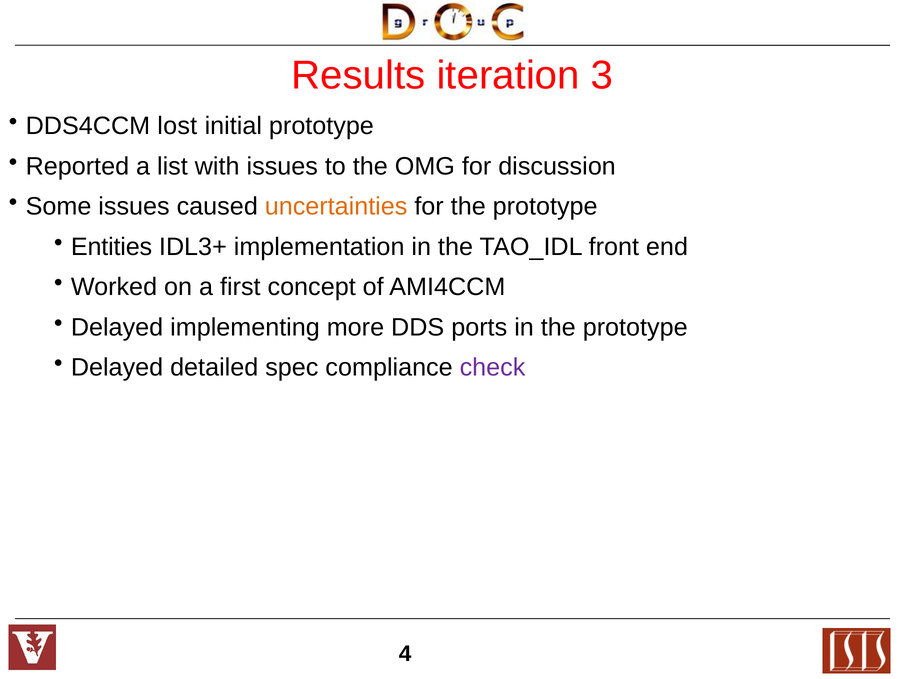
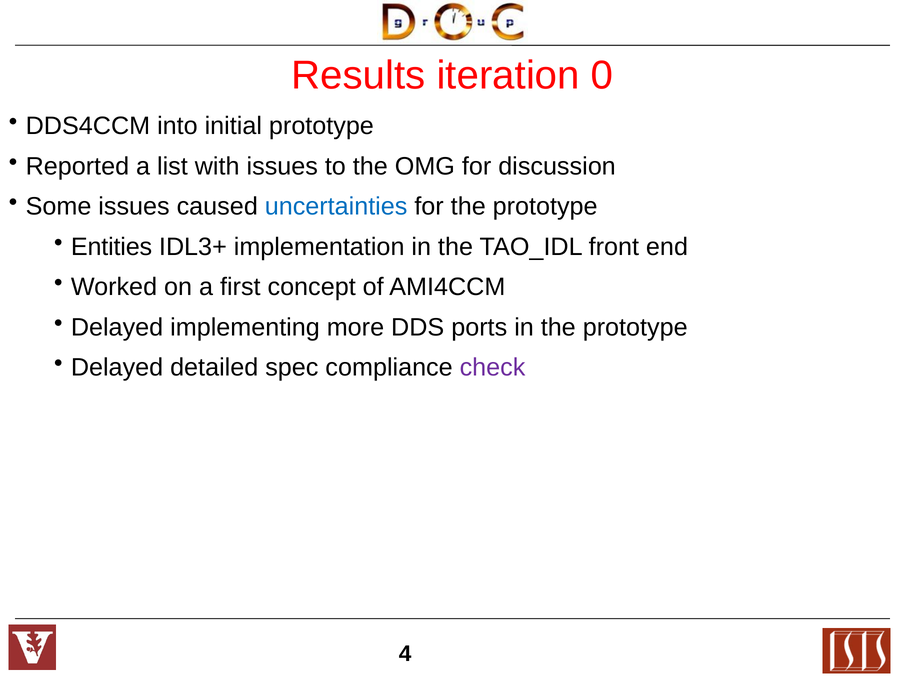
3: 3 -> 0 (602, 75)
lost: lost -> into (177, 126)
uncertainties colour: orange -> blue (336, 207)
